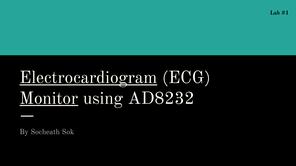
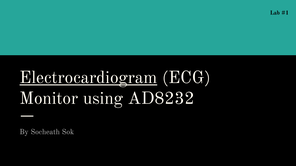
Monitor underline: present -> none (49, 98)
